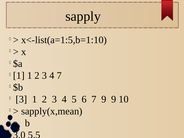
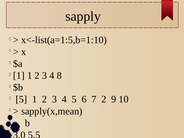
4 7: 7 -> 8 (59, 76)
3: 3 -> 5 (21, 99)
7 9: 9 -> 2 (104, 99)
